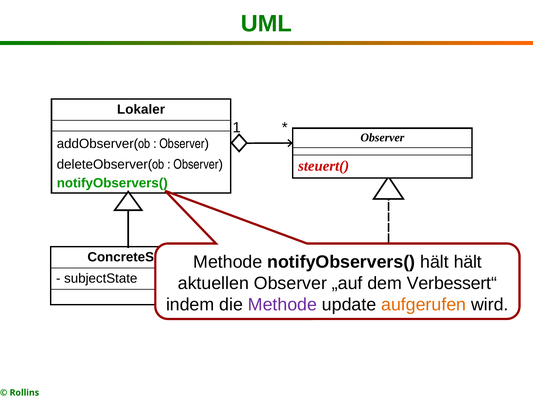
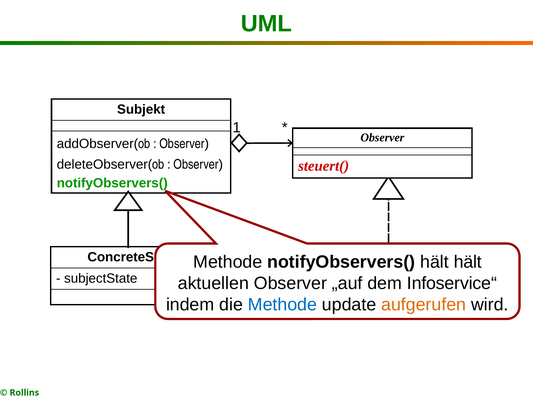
Lokaler: Lokaler -> Subjekt (141, 109)
Verbessert“: Verbessert“ -> Infoservice“ (452, 283)
Methode colour: purple -> blue (282, 304)
